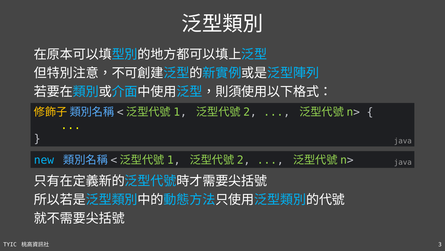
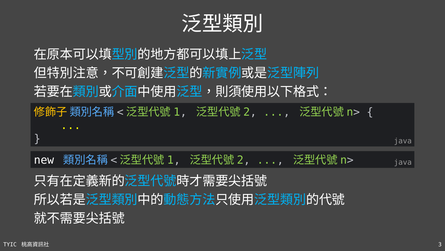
new colour: light blue -> white (44, 160)
